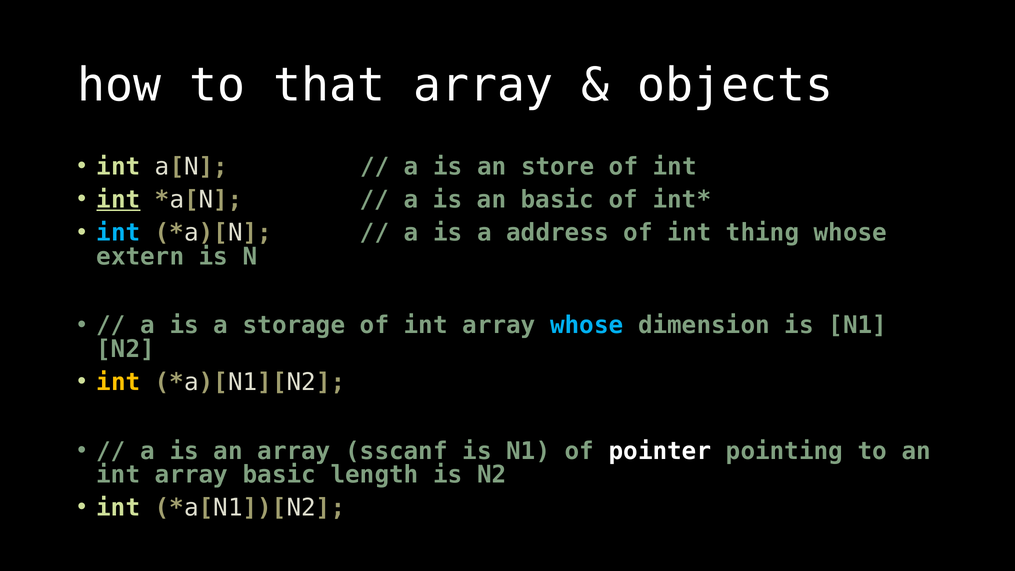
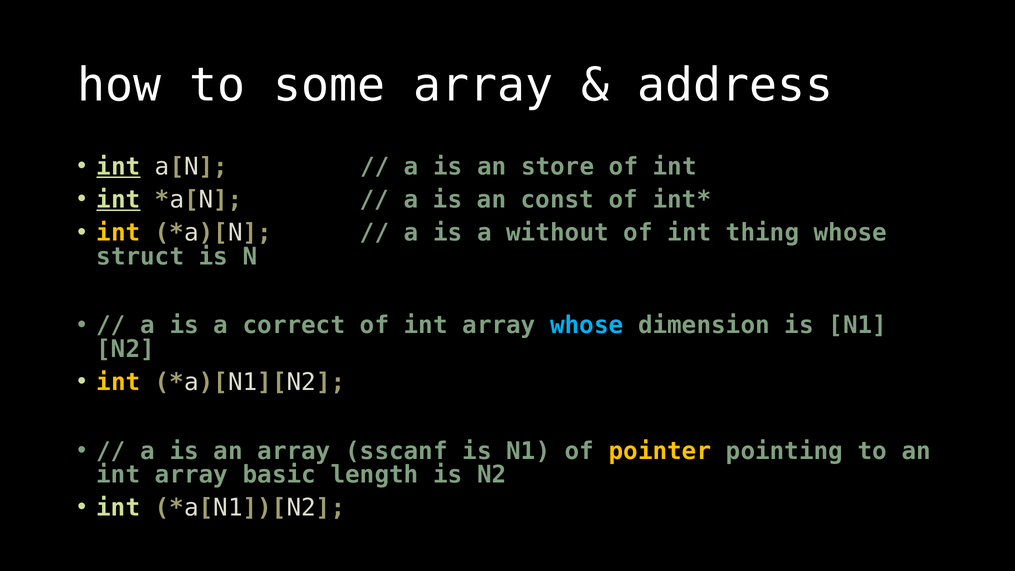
that: that -> some (329, 85)
objects: objects -> address (735, 85)
int underline: none -> present (118, 167)
an basic: basic -> const (557, 200)
int colour: light blue -> yellow (118, 233)
address: address -> without (558, 233)
extern: extern -> struct (140, 257)
storage: storage -> correct (294, 325)
pointer colour: white -> yellow (660, 451)
